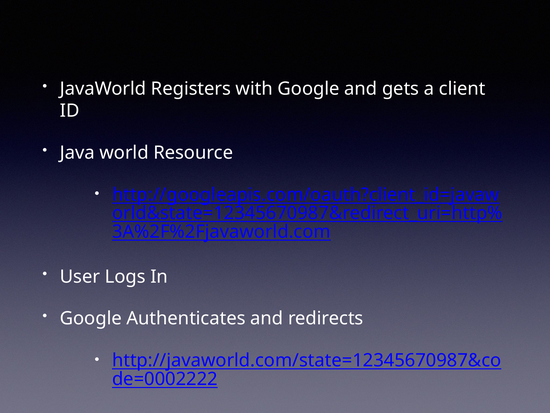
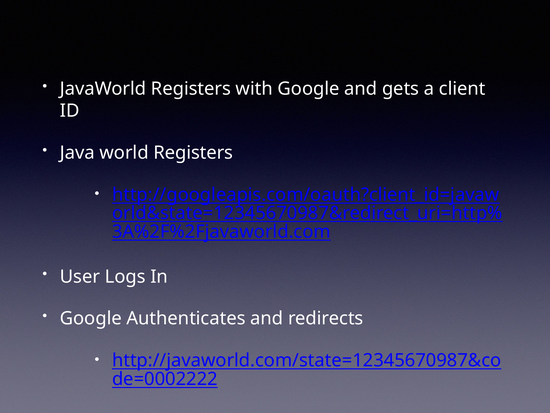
world Resource: Resource -> Registers (193, 153)
